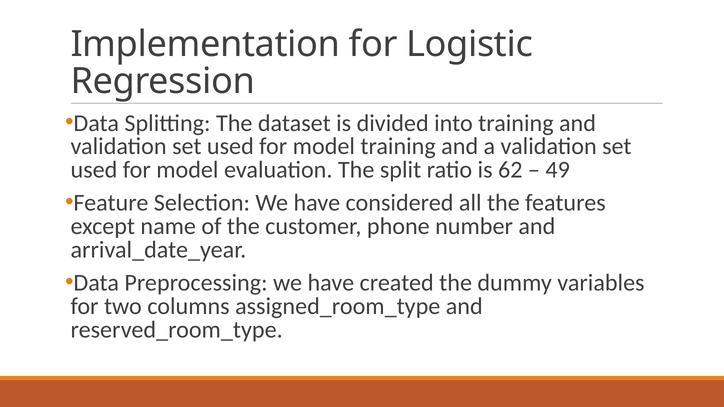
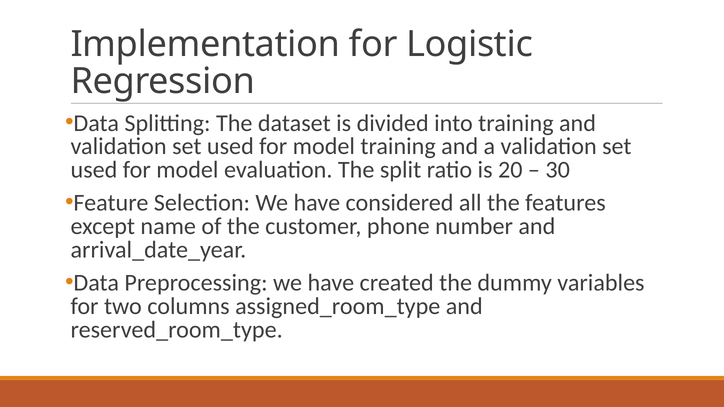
62: 62 -> 20 (510, 170)
49: 49 -> 30 (558, 170)
